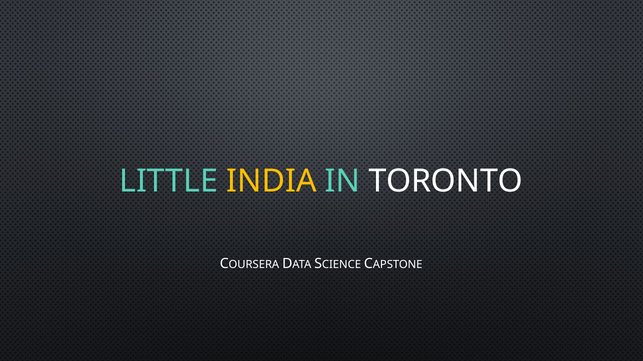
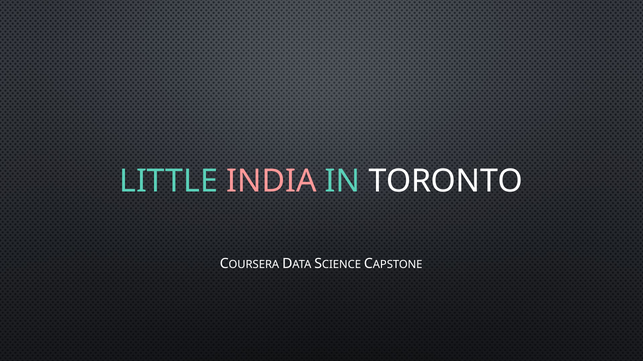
INDIA colour: yellow -> pink (271, 181)
